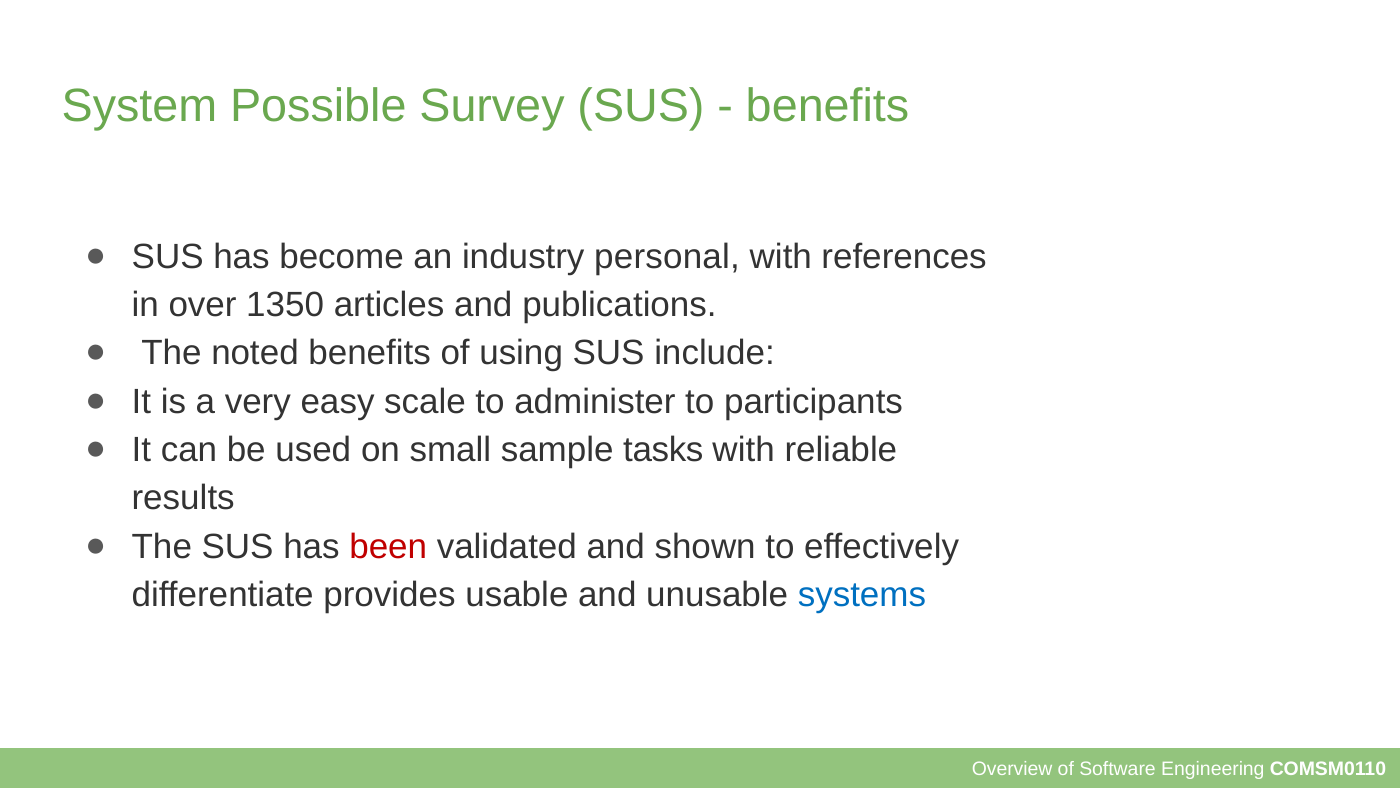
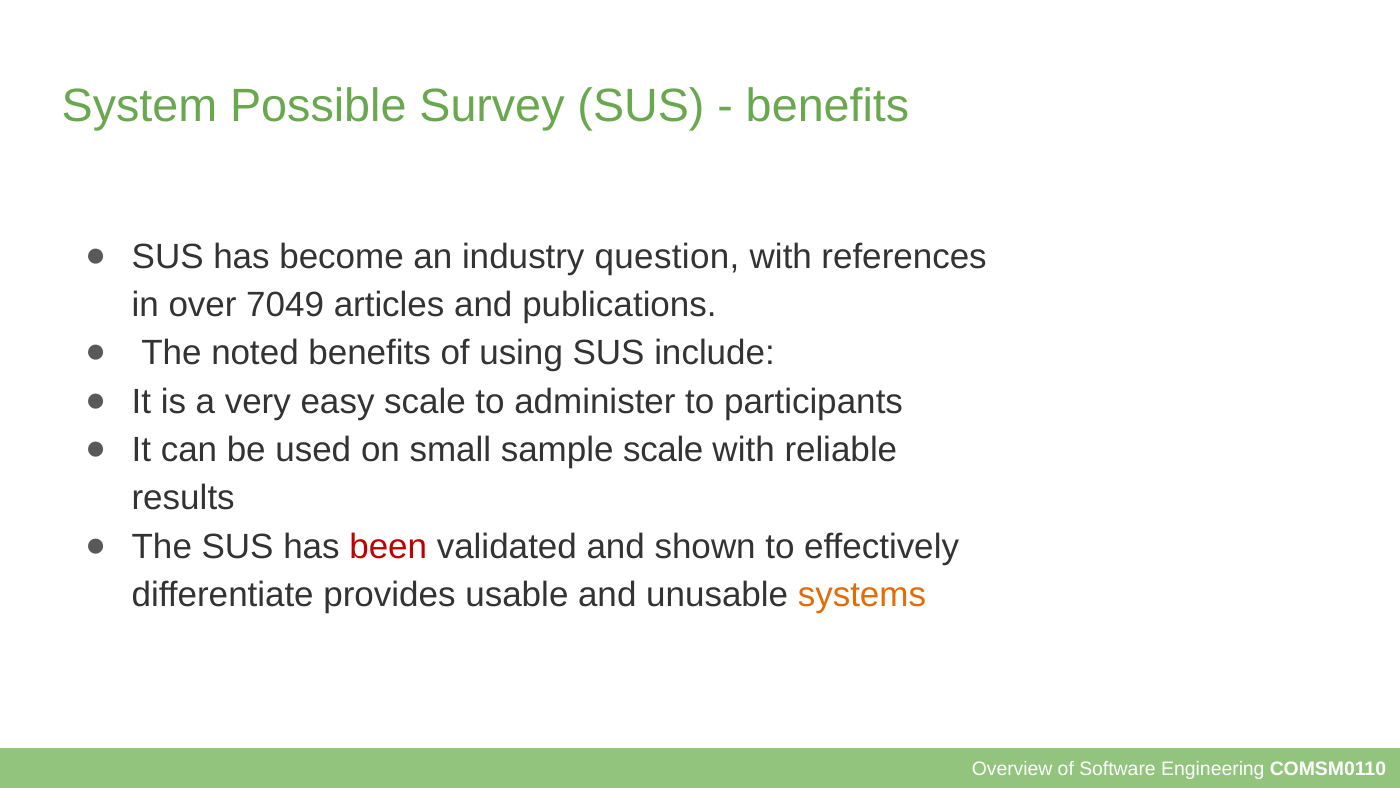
personal: personal -> question (667, 256)
1350: 1350 -> 7049 (285, 305)
sample tasks: tasks -> scale (663, 450)
systems colour: blue -> orange (862, 594)
